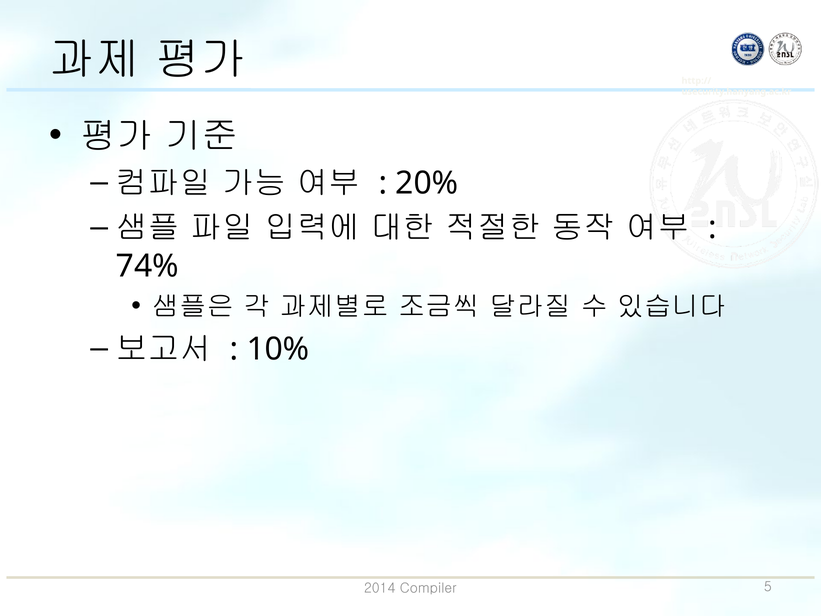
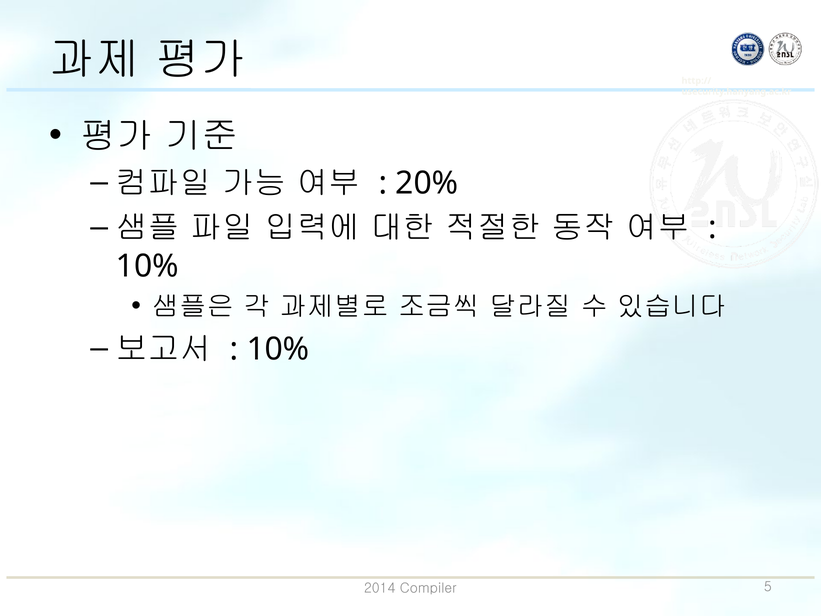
74%: 74% -> 10% (147, 266)
